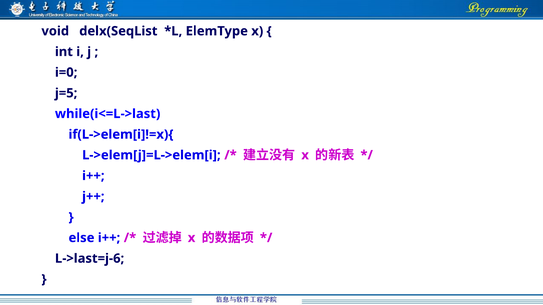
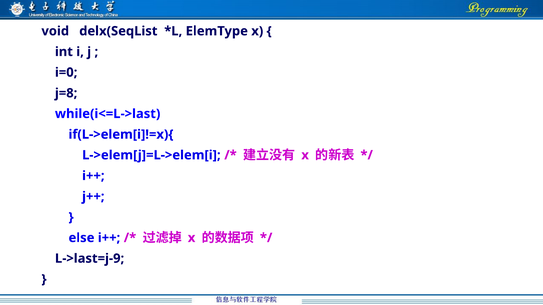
j=5: j=5 -> j=8 (66, 93)
L->last=j-6: L->last=j-6 -> L->last=j-9 (90, 259)
